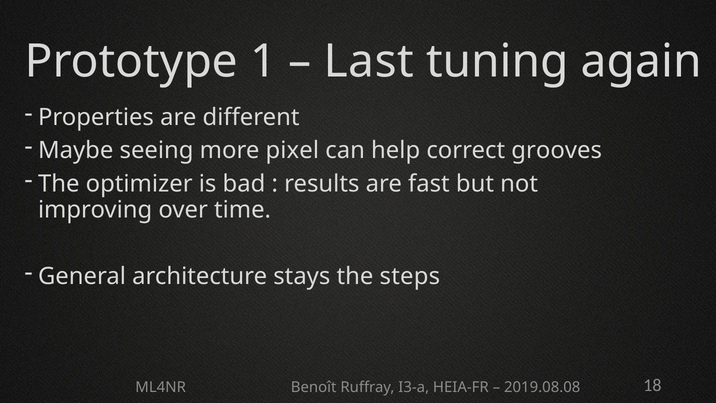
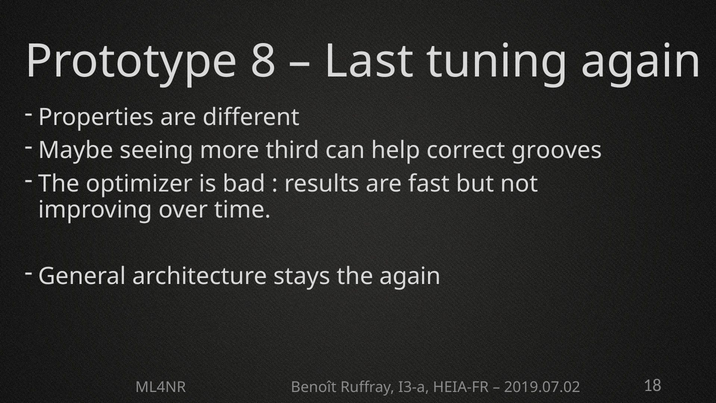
1: 1 -> 8 (263, 62)
pixel: pixel -> third (292, 150)
the steps: steps -> again (410, 276)
2019.08.08: 2019.08.08 -> 2019.07.02 (542, 387)
